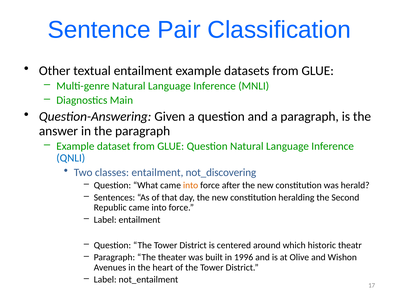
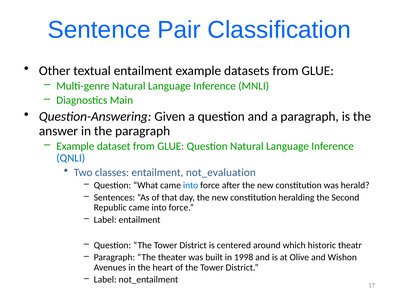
not_discovering: not_discovering -> not_evaluation (221, 173)
into colour: orange -> blue (191, 185)
1996: 1996 -> 1998 (244, 258)
